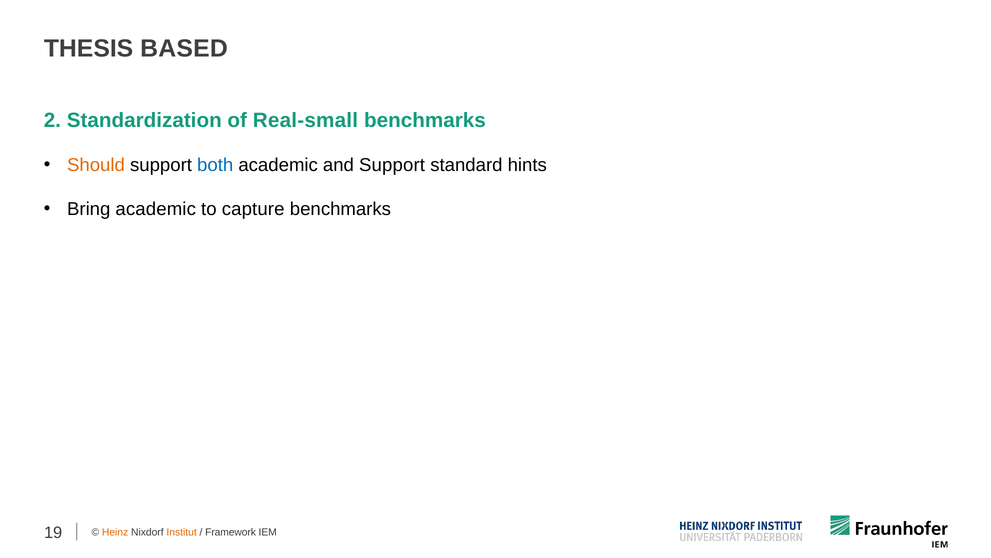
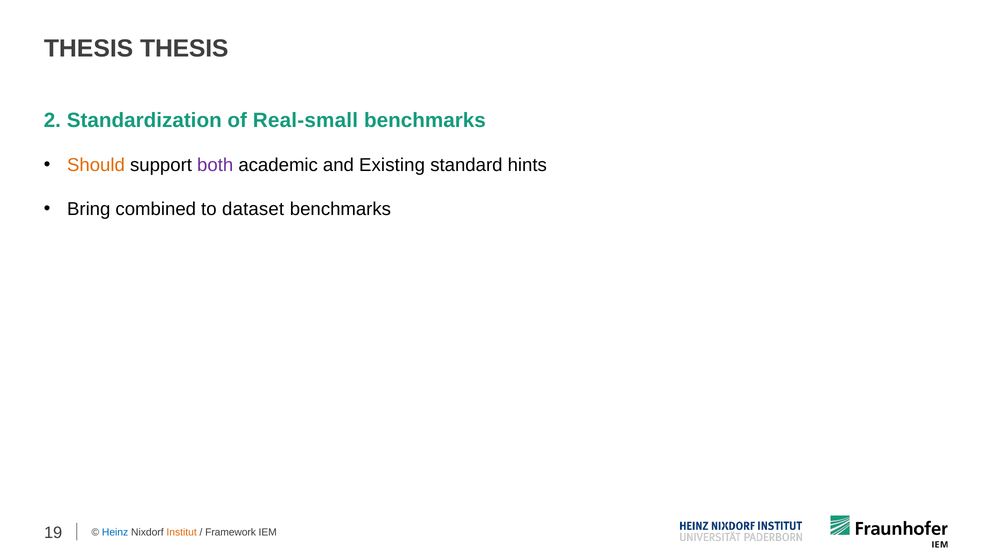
THESIS BASED: BASED -> THESIS (184, 48)
both colour: blue -> purple (215, 165)
and Support: Support -> Existing (392, 165)
Bring academic: academic -> combined (156, 209)
capture: capture -> dataset (253, 209)
Heinz colour: orange -> blue (115, 532)
